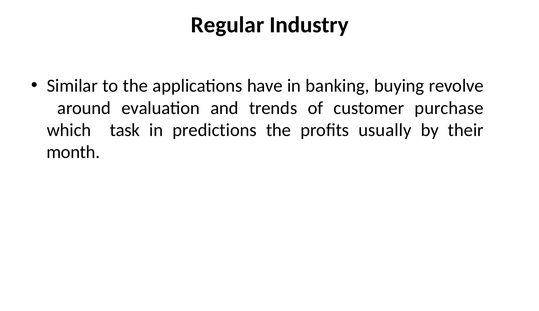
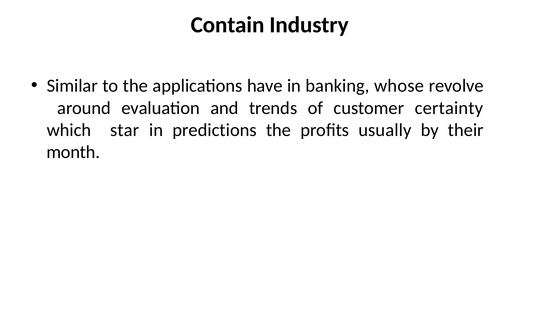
Regular: Regular -> Contain (228, 25)
buying: buying -> whose (399, 86)
purchase: purchase -> certainty (449, 108)
task: task -> star (125, 130)
